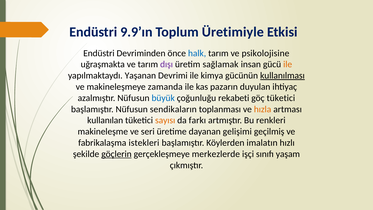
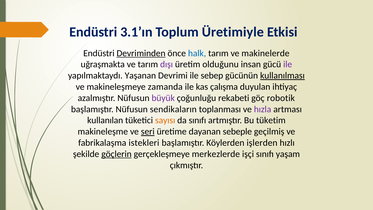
9.9’ın: 9.9’ın -> 3.1’ın (136, 32)
Devriminden underline: none -> present (141, 53)
psikolojisine: psikolojisine -> makinelerde (265, 53)
sağlamak: sağlamak -> olduğunu (221, 64)
ile colour: orange -> purple (288, 64)
kimya: kimya -> sebep (212, 76)
pazarın: pazarın -> çalışma (224, 87)
büyük colour: blue -> purple (163, 98)
göç tüketici: tüketici -> robotik (281, 98)
hızla colour: orange -> purple (263, 109)
da farkı: farkı -> sınıfı (197, 120)
renkleri: renkleri -> tüketim (271, 120)
seri underline: none -> present (148, 131)
gelişimi: gelişimi -> sebeple (237, 131)
imalatın: imalatın -> işlerden (262, 143)
